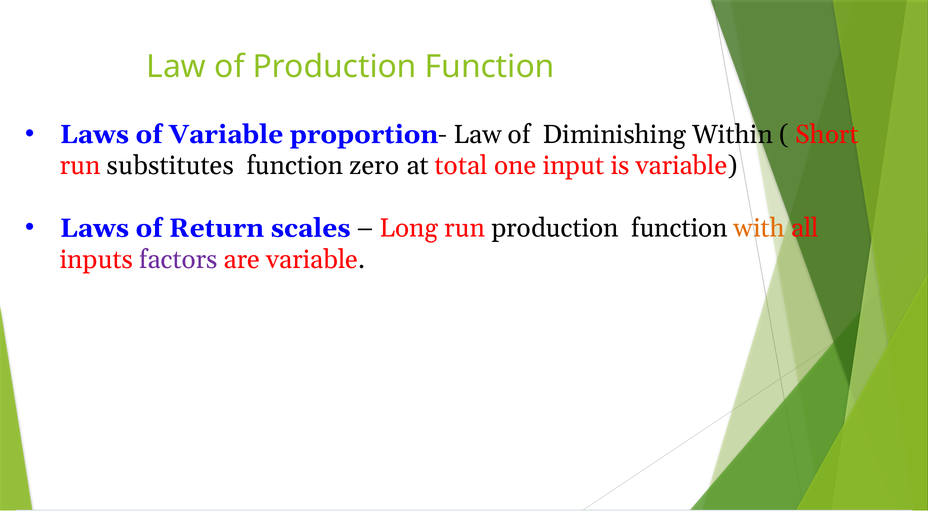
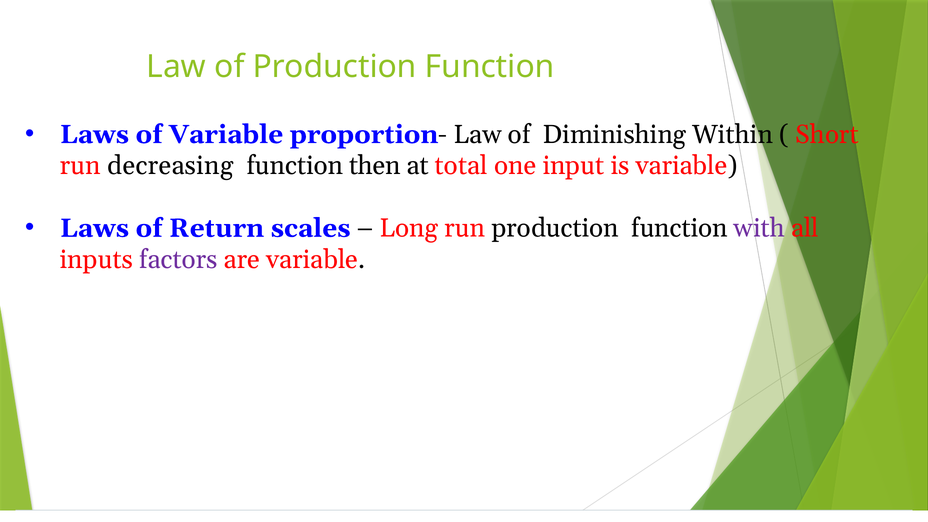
substitutes: substitutes -> decreasing (170, 166)
zero: zero -> then (375, 166)
with colour: orange -> purple (759, 228)
